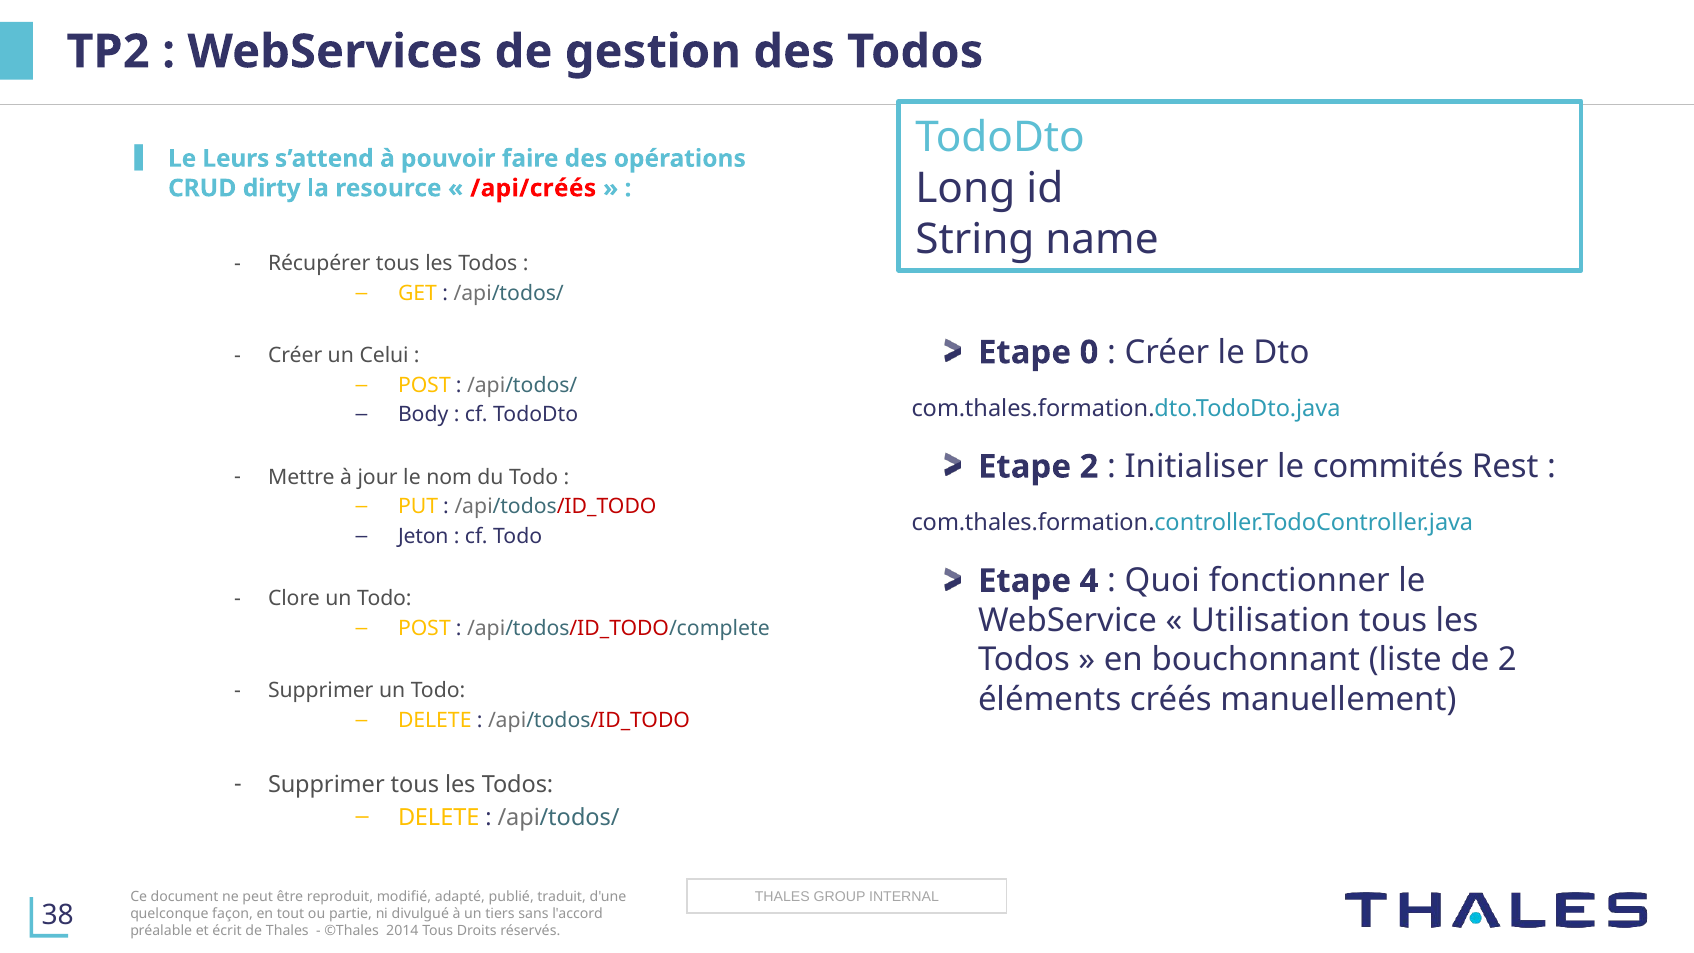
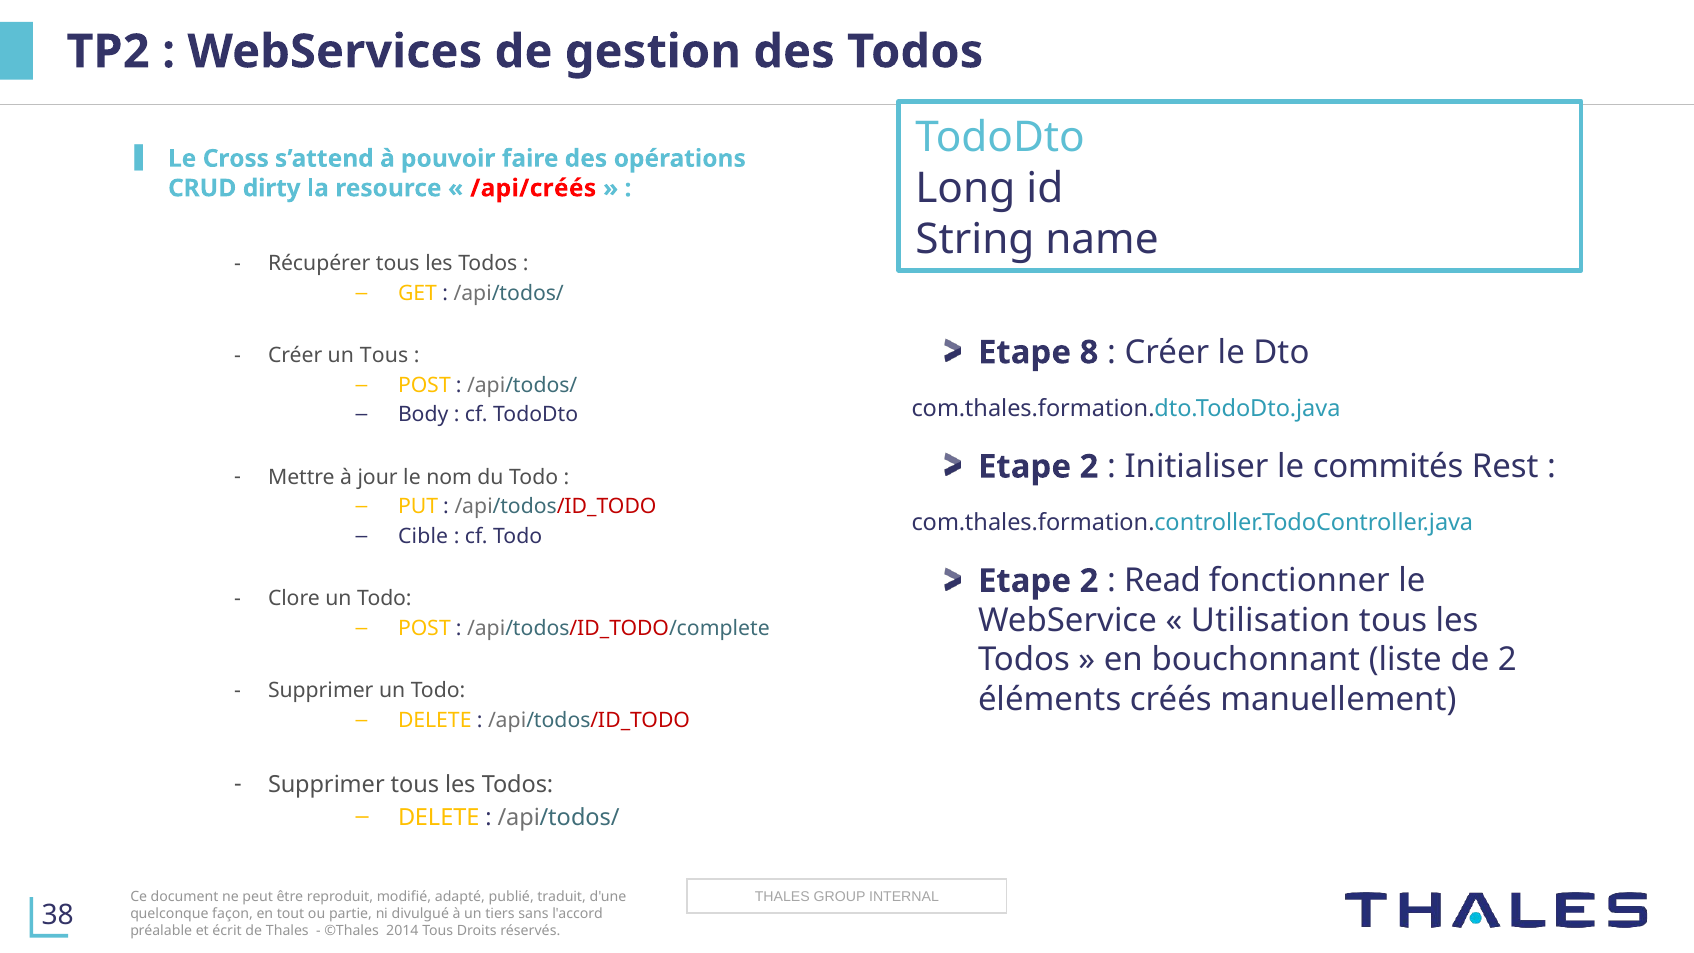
Leurs: Leurs -> Cross (236, 159)
0: 0 -> 8 (1089, 352)
un Celui: Celui -> Tous (384, 355)
Jeton: Jeton -> Cible (423, 537)
4: 4 -> 2 (1089, 581)
Quoi: Quoi -> Read (1163, 581)
